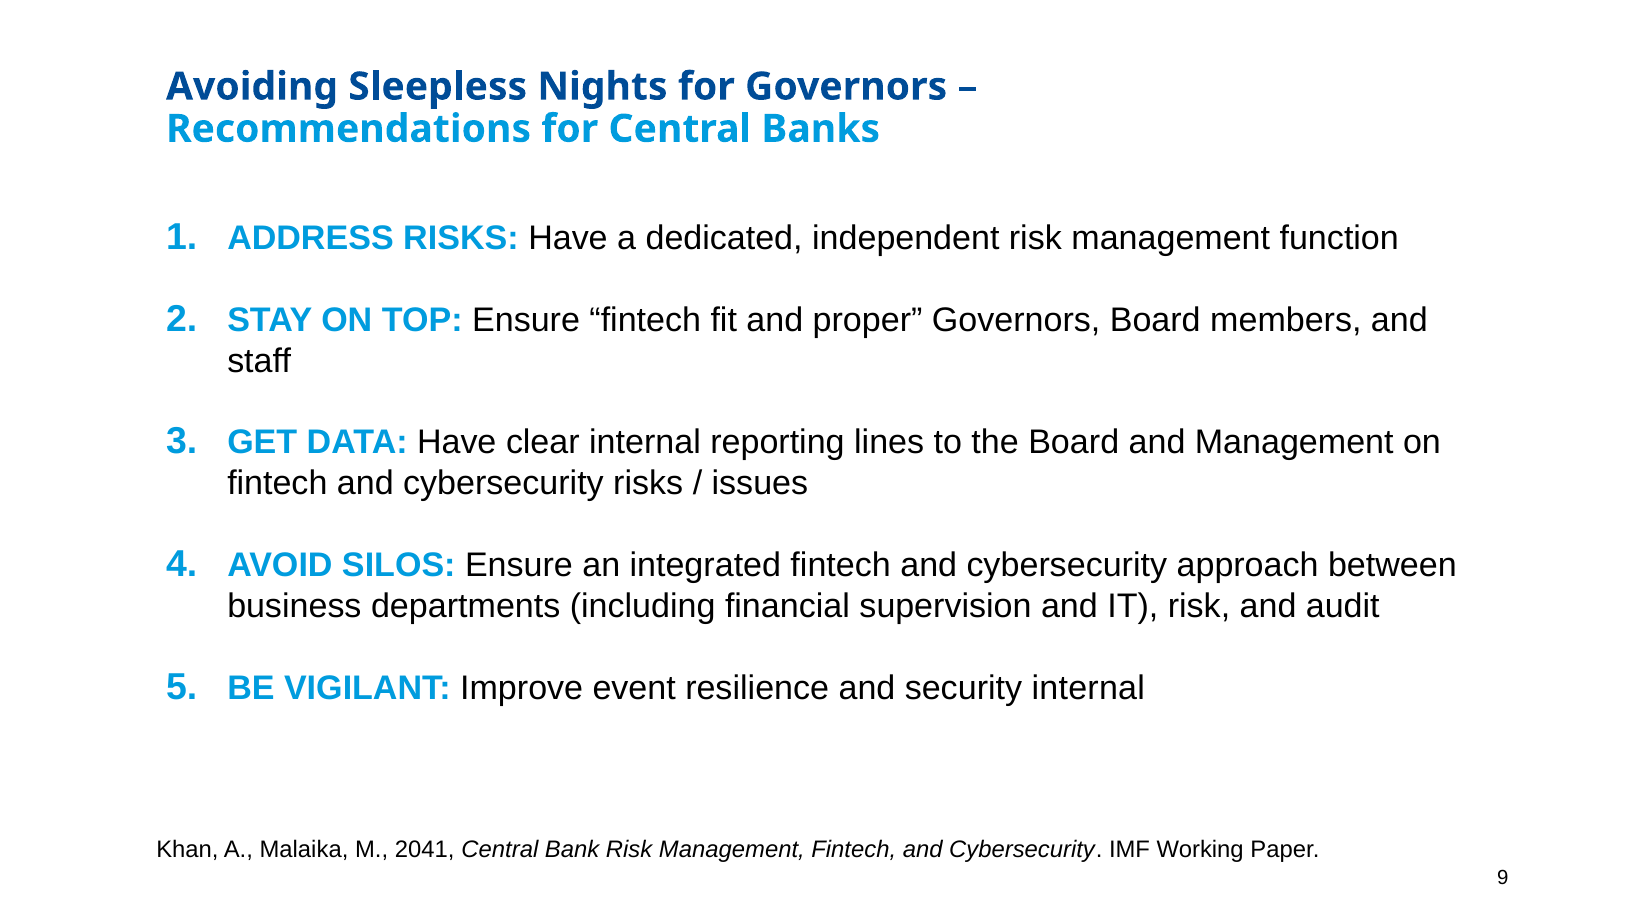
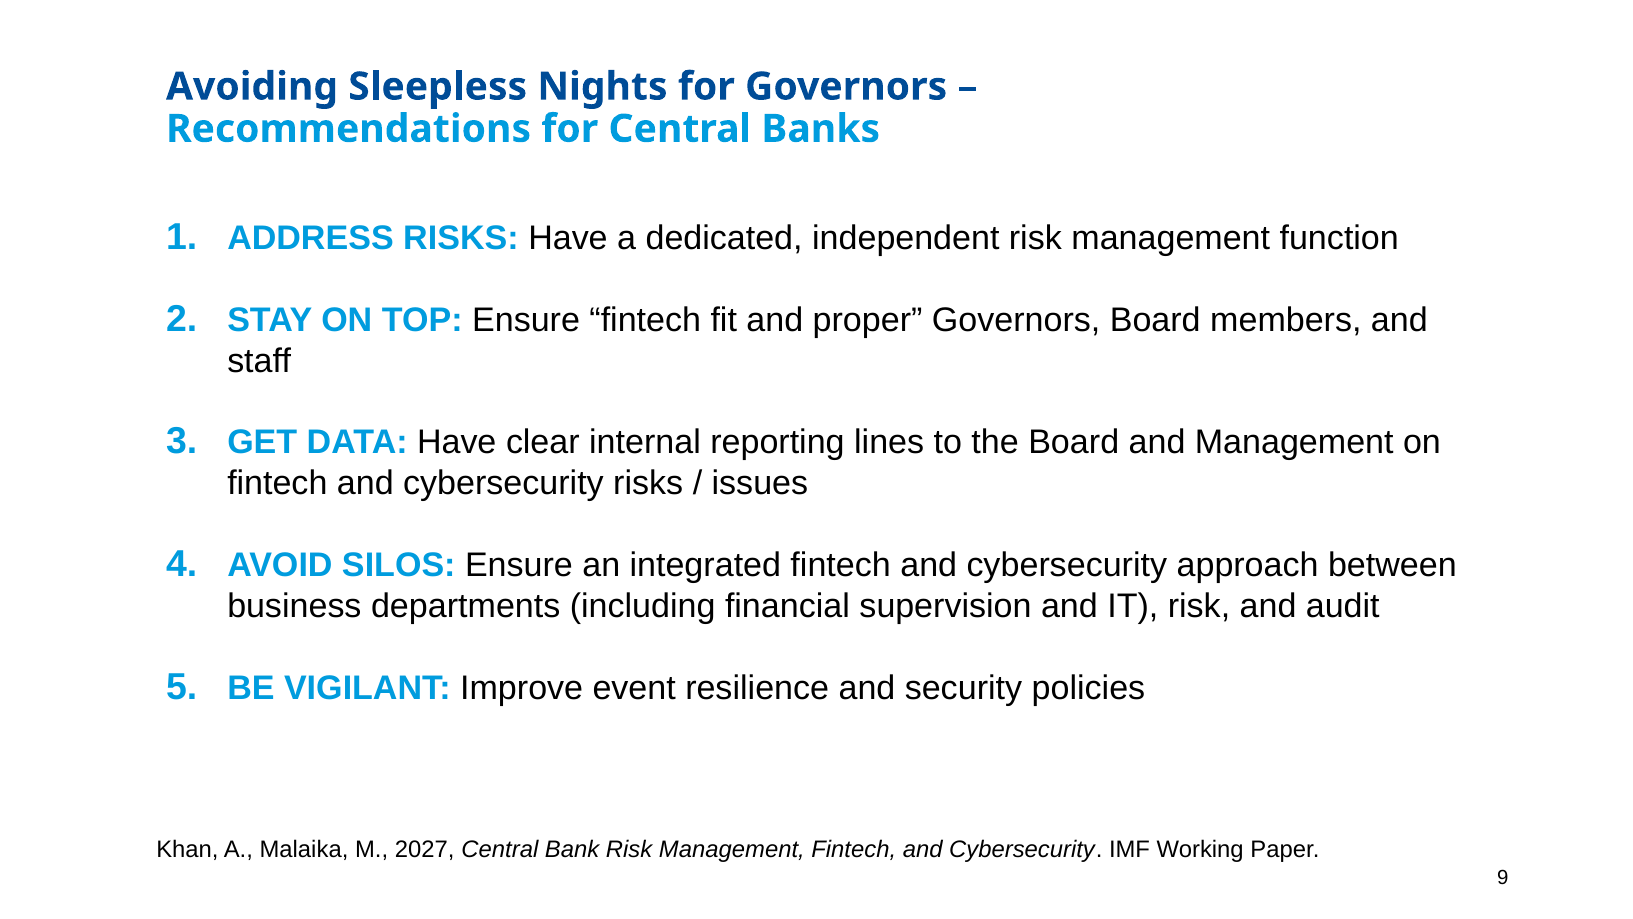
security internal: internal -> policies (1088, 688)
2041: 2041 -> 2027 (425, 849)
